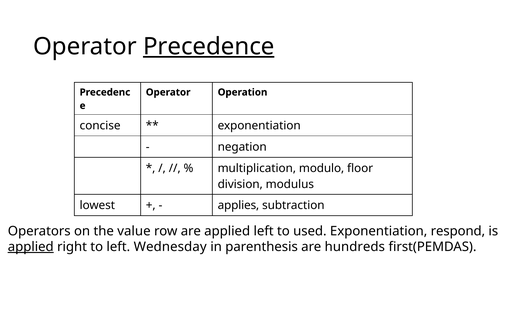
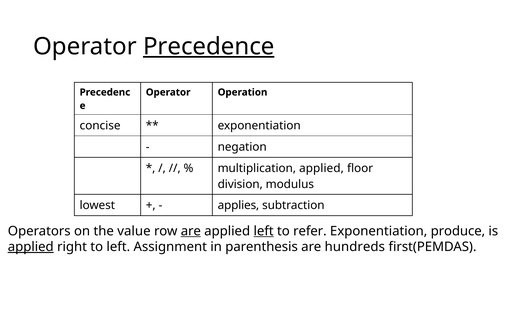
multiplication modulo: modulo -> applied (321, 169)
are underline: none -> present (191, 231)
left underline: none -> present (264, 231)
used: used -> refer (310, 231)
respond: respond -> produce (458, 231)
Wednesday: Wednesday -> Assignment (170, 247)
